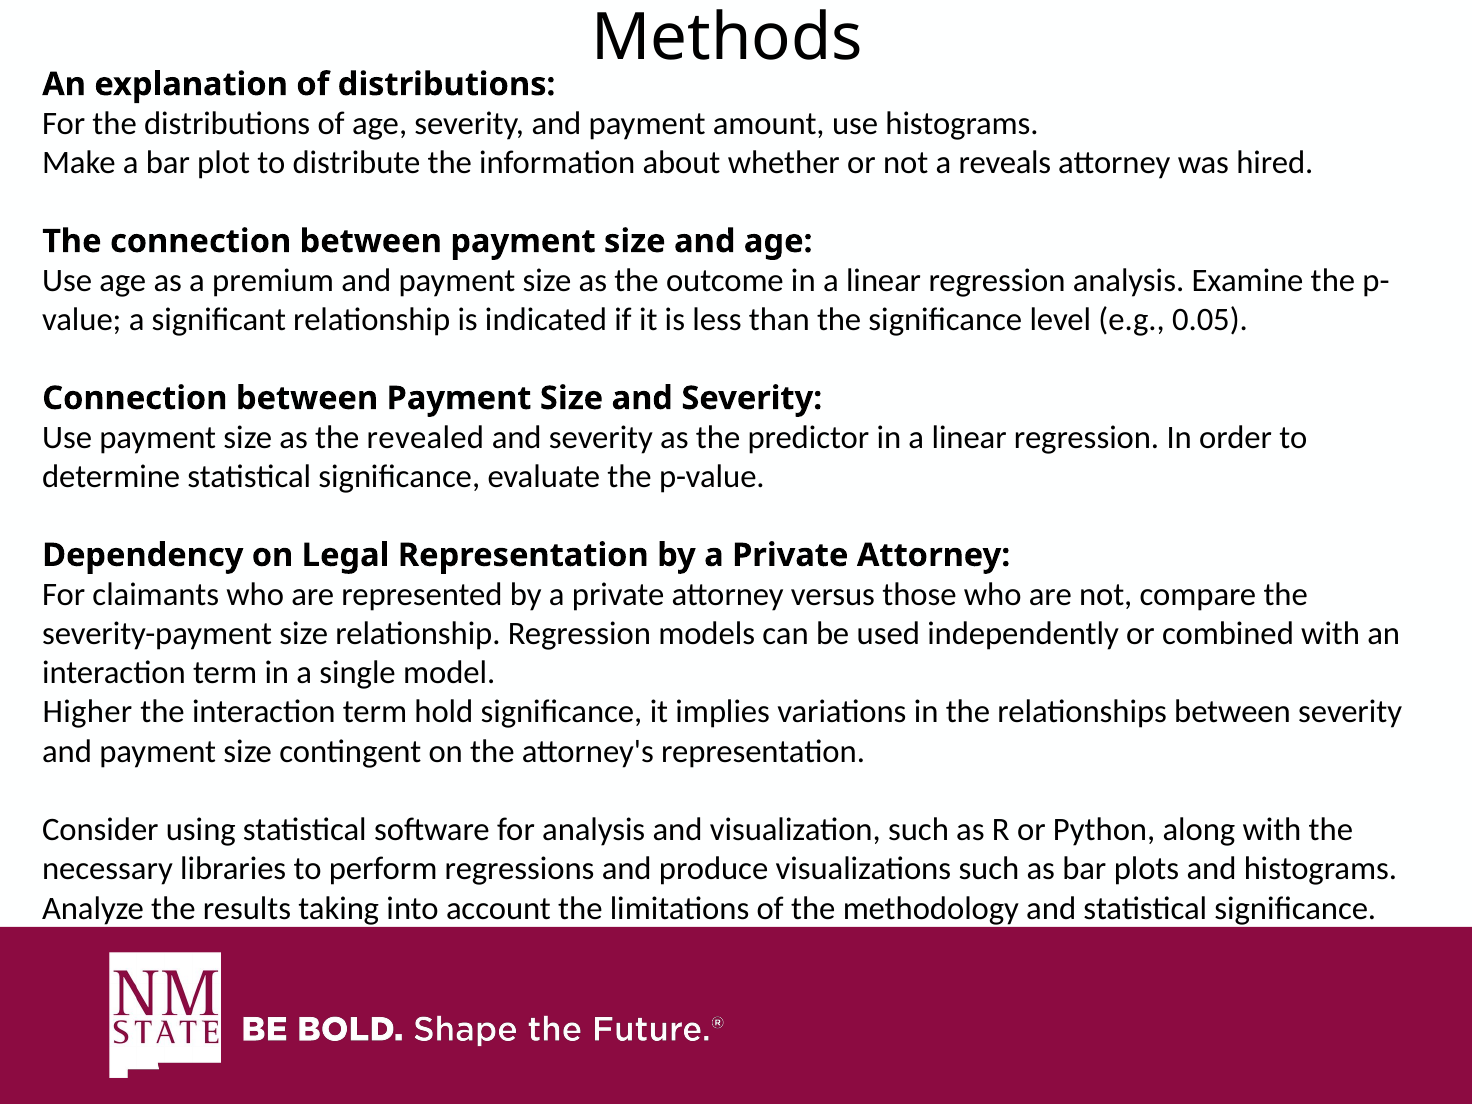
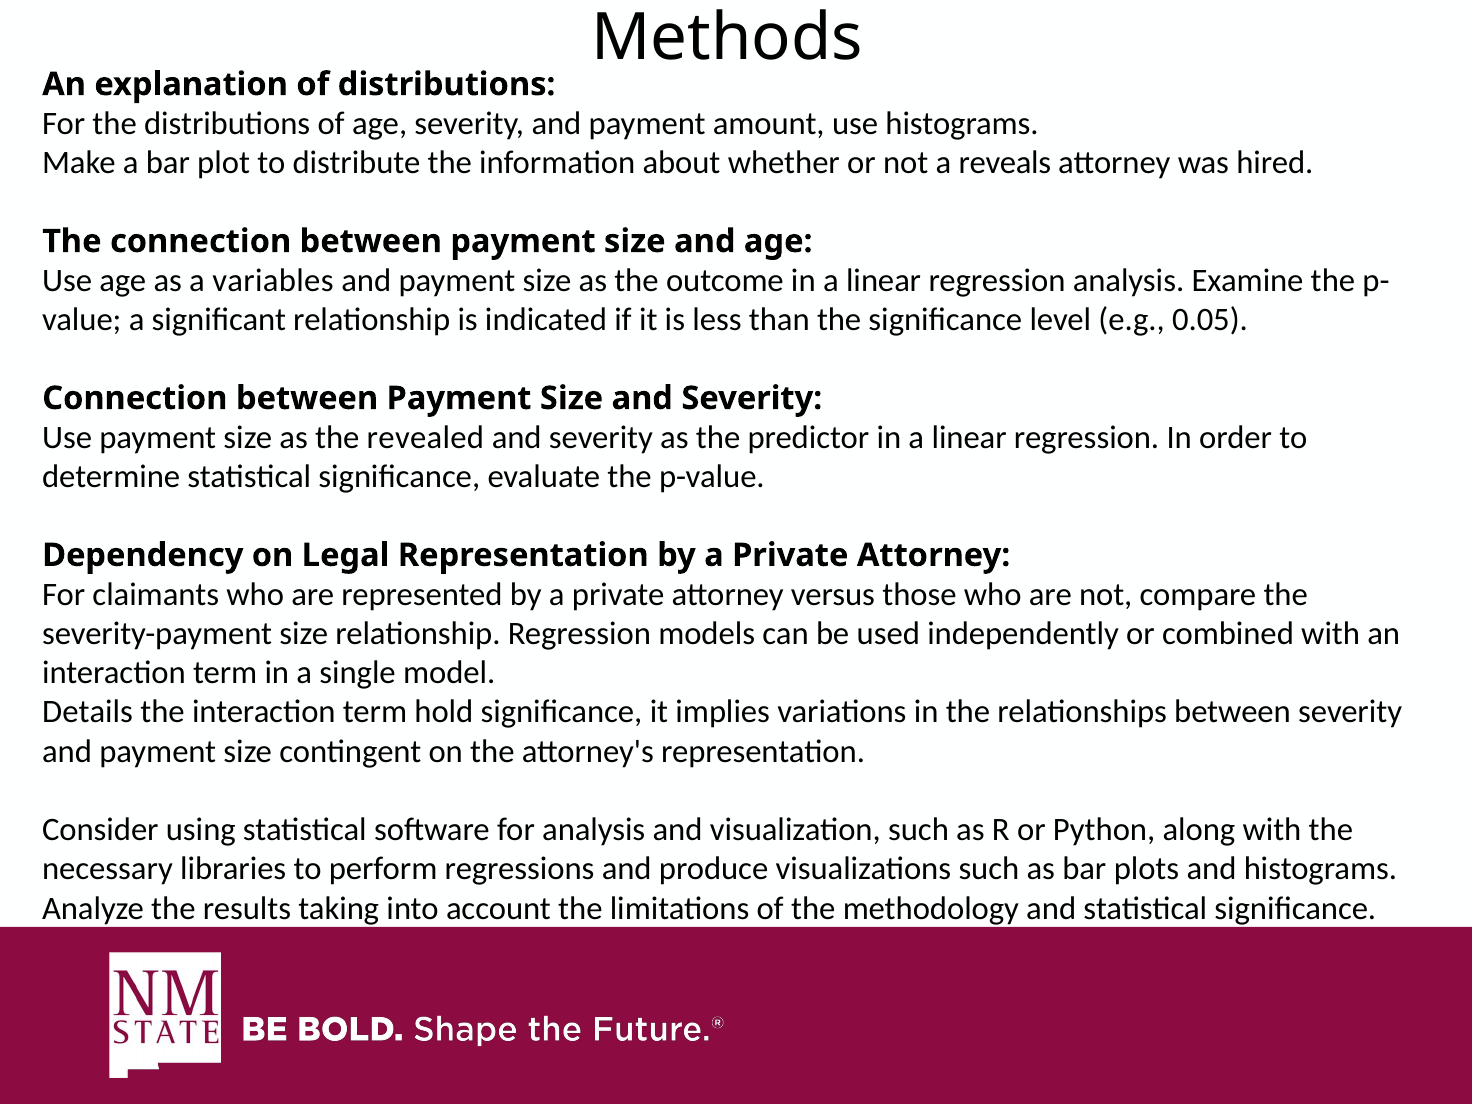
premium: premium -> variables (273, 281)
Higher: Higher -> Details (88, 712)
